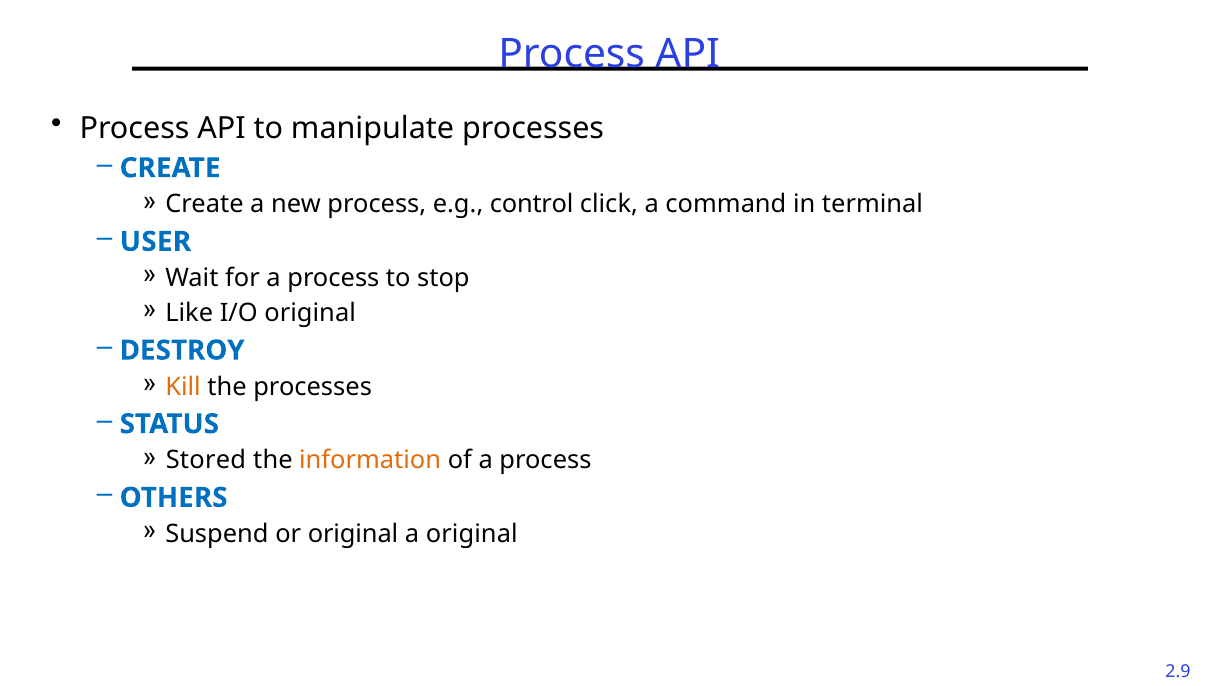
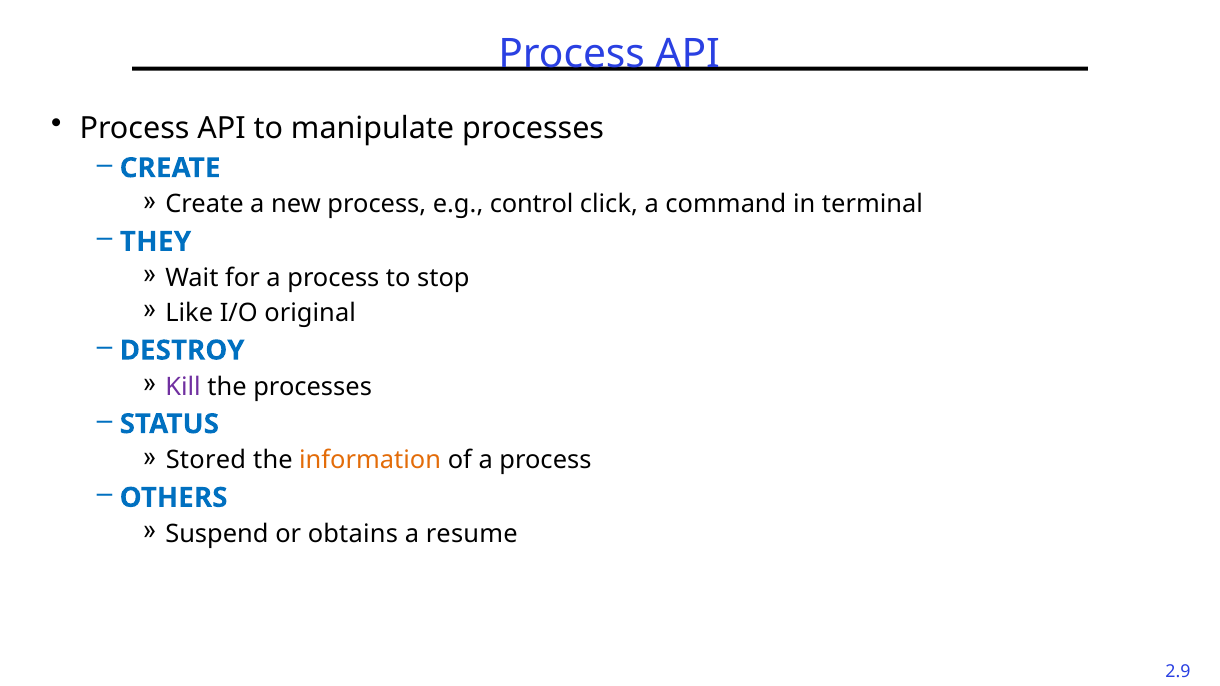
USER: USER -> THEY (156, 242)
Kill colour: orange -> purple (183, 387)
or original: original -> obtains (353, 534)
a original: original -> resume (472, 534)
